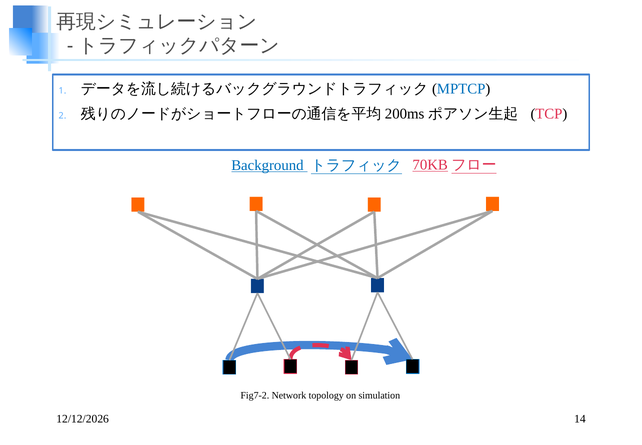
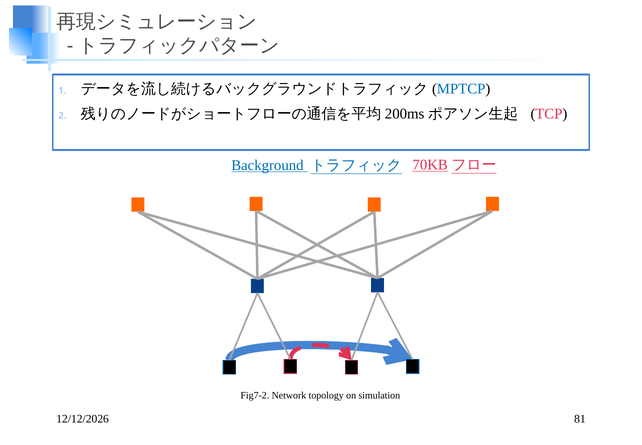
14: 14 -> 81 (580, 418)
